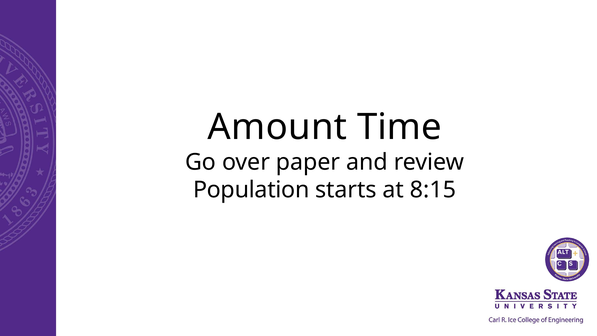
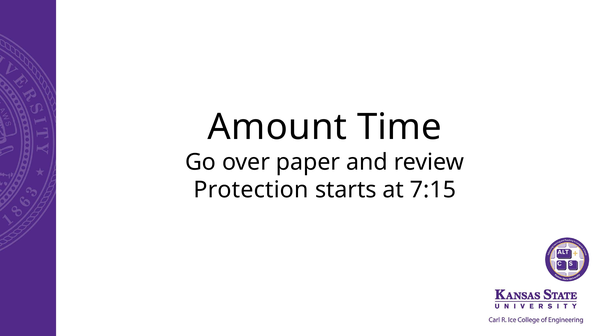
Population: Population -> Protection (251, 190)
8:15: 8:15 -> 7:15 (433, 190)
